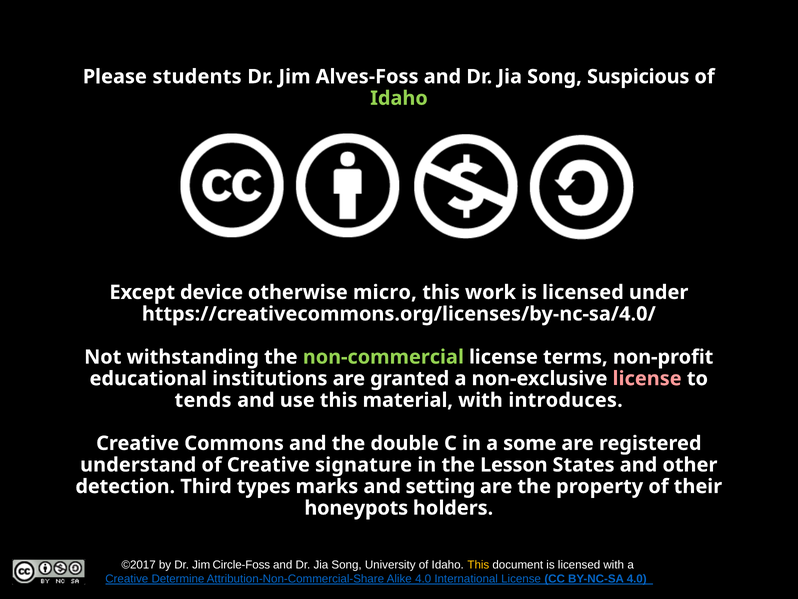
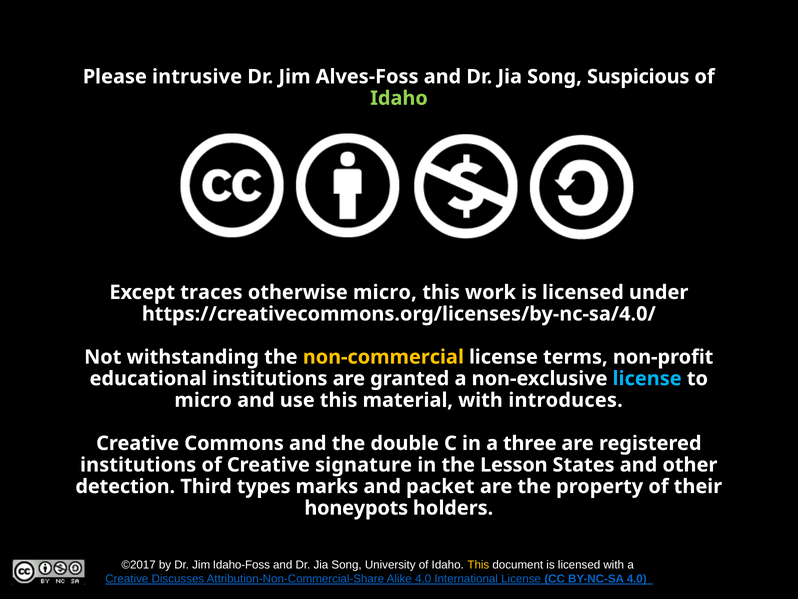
students: students -> intrusive (197, 77)
device: device -> traces (211, 292)
non-commercial colour: light green -> yellow (383, 357)
license colour: pink -> light blue (647, 378)
tends: tends -> micro (203, 400)
some: some -> three (530, 443)
understand: understand -> institutions (138, 465)
setting: setting -> packet (440, 486)
Circle-Foss: Circle-Foss -> Idaho-Foss (241, 564)
Determine: Determine -> Discusses (178, 578)
